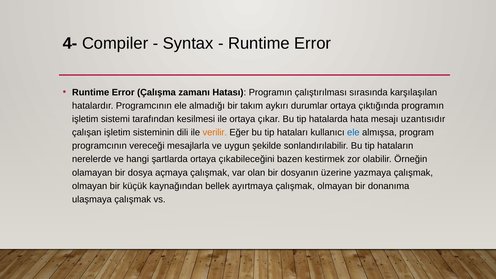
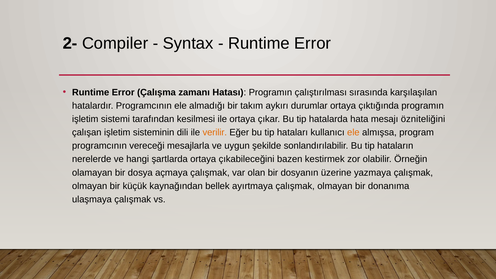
4-: 4- -> 2- (70, 43)
uzantısıdır: uzantısıdır -> özniteliğini (423, 119)
ele colour: blue -> orange (353, 132)
